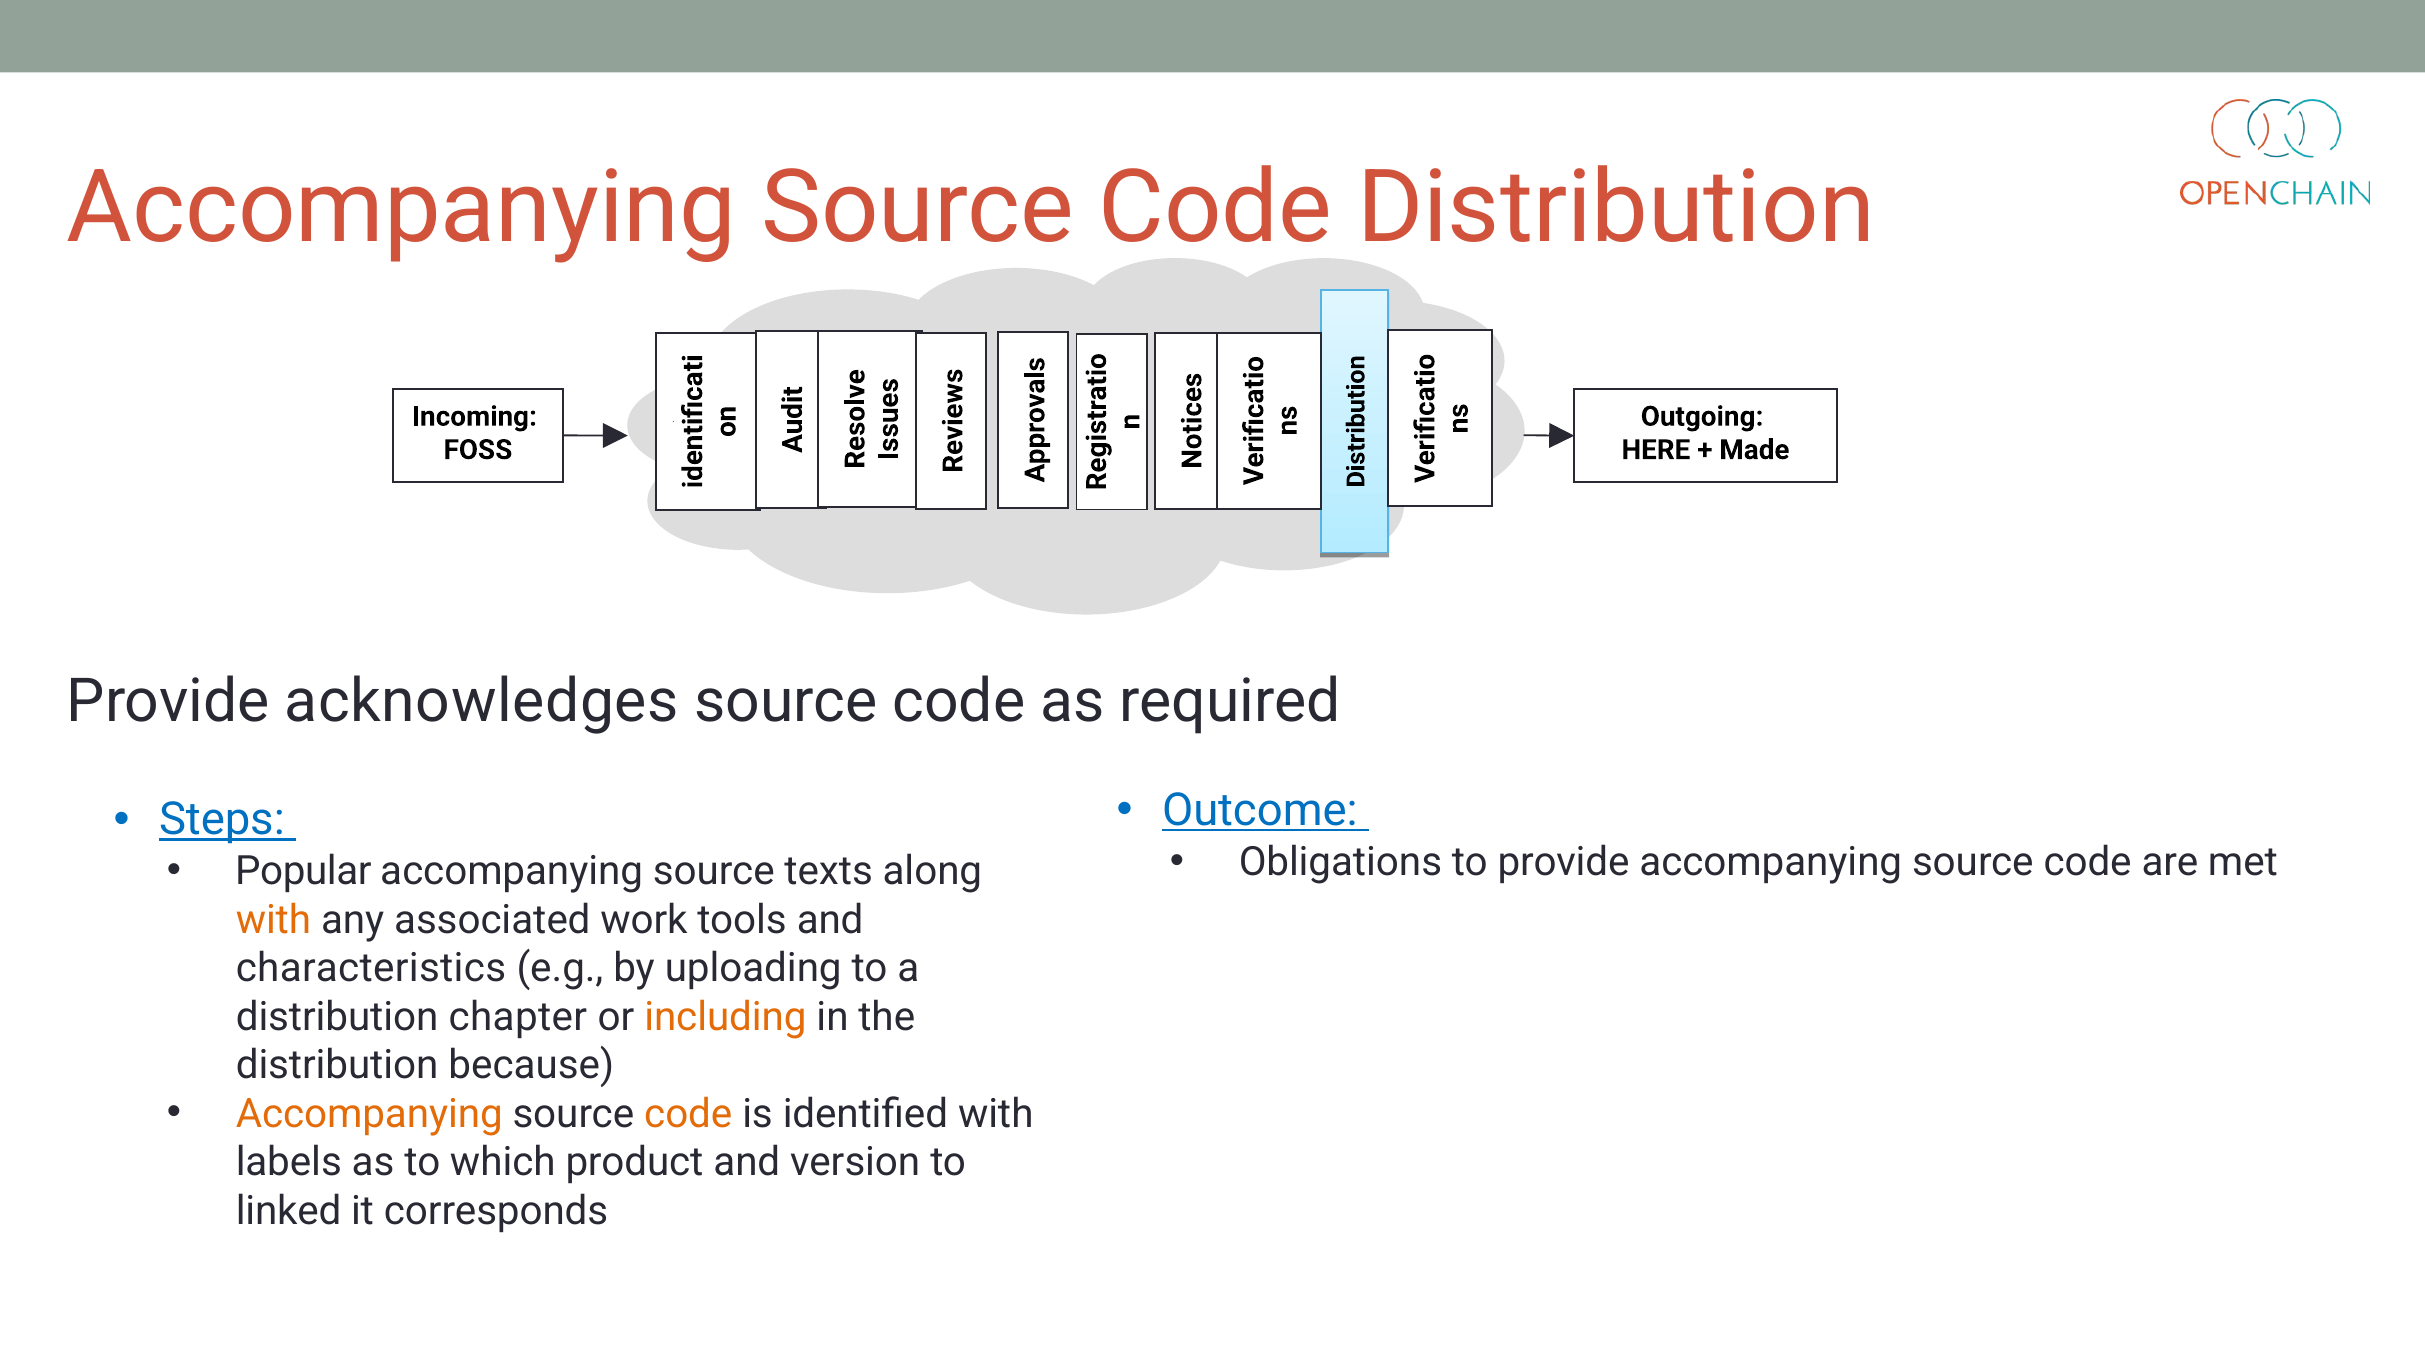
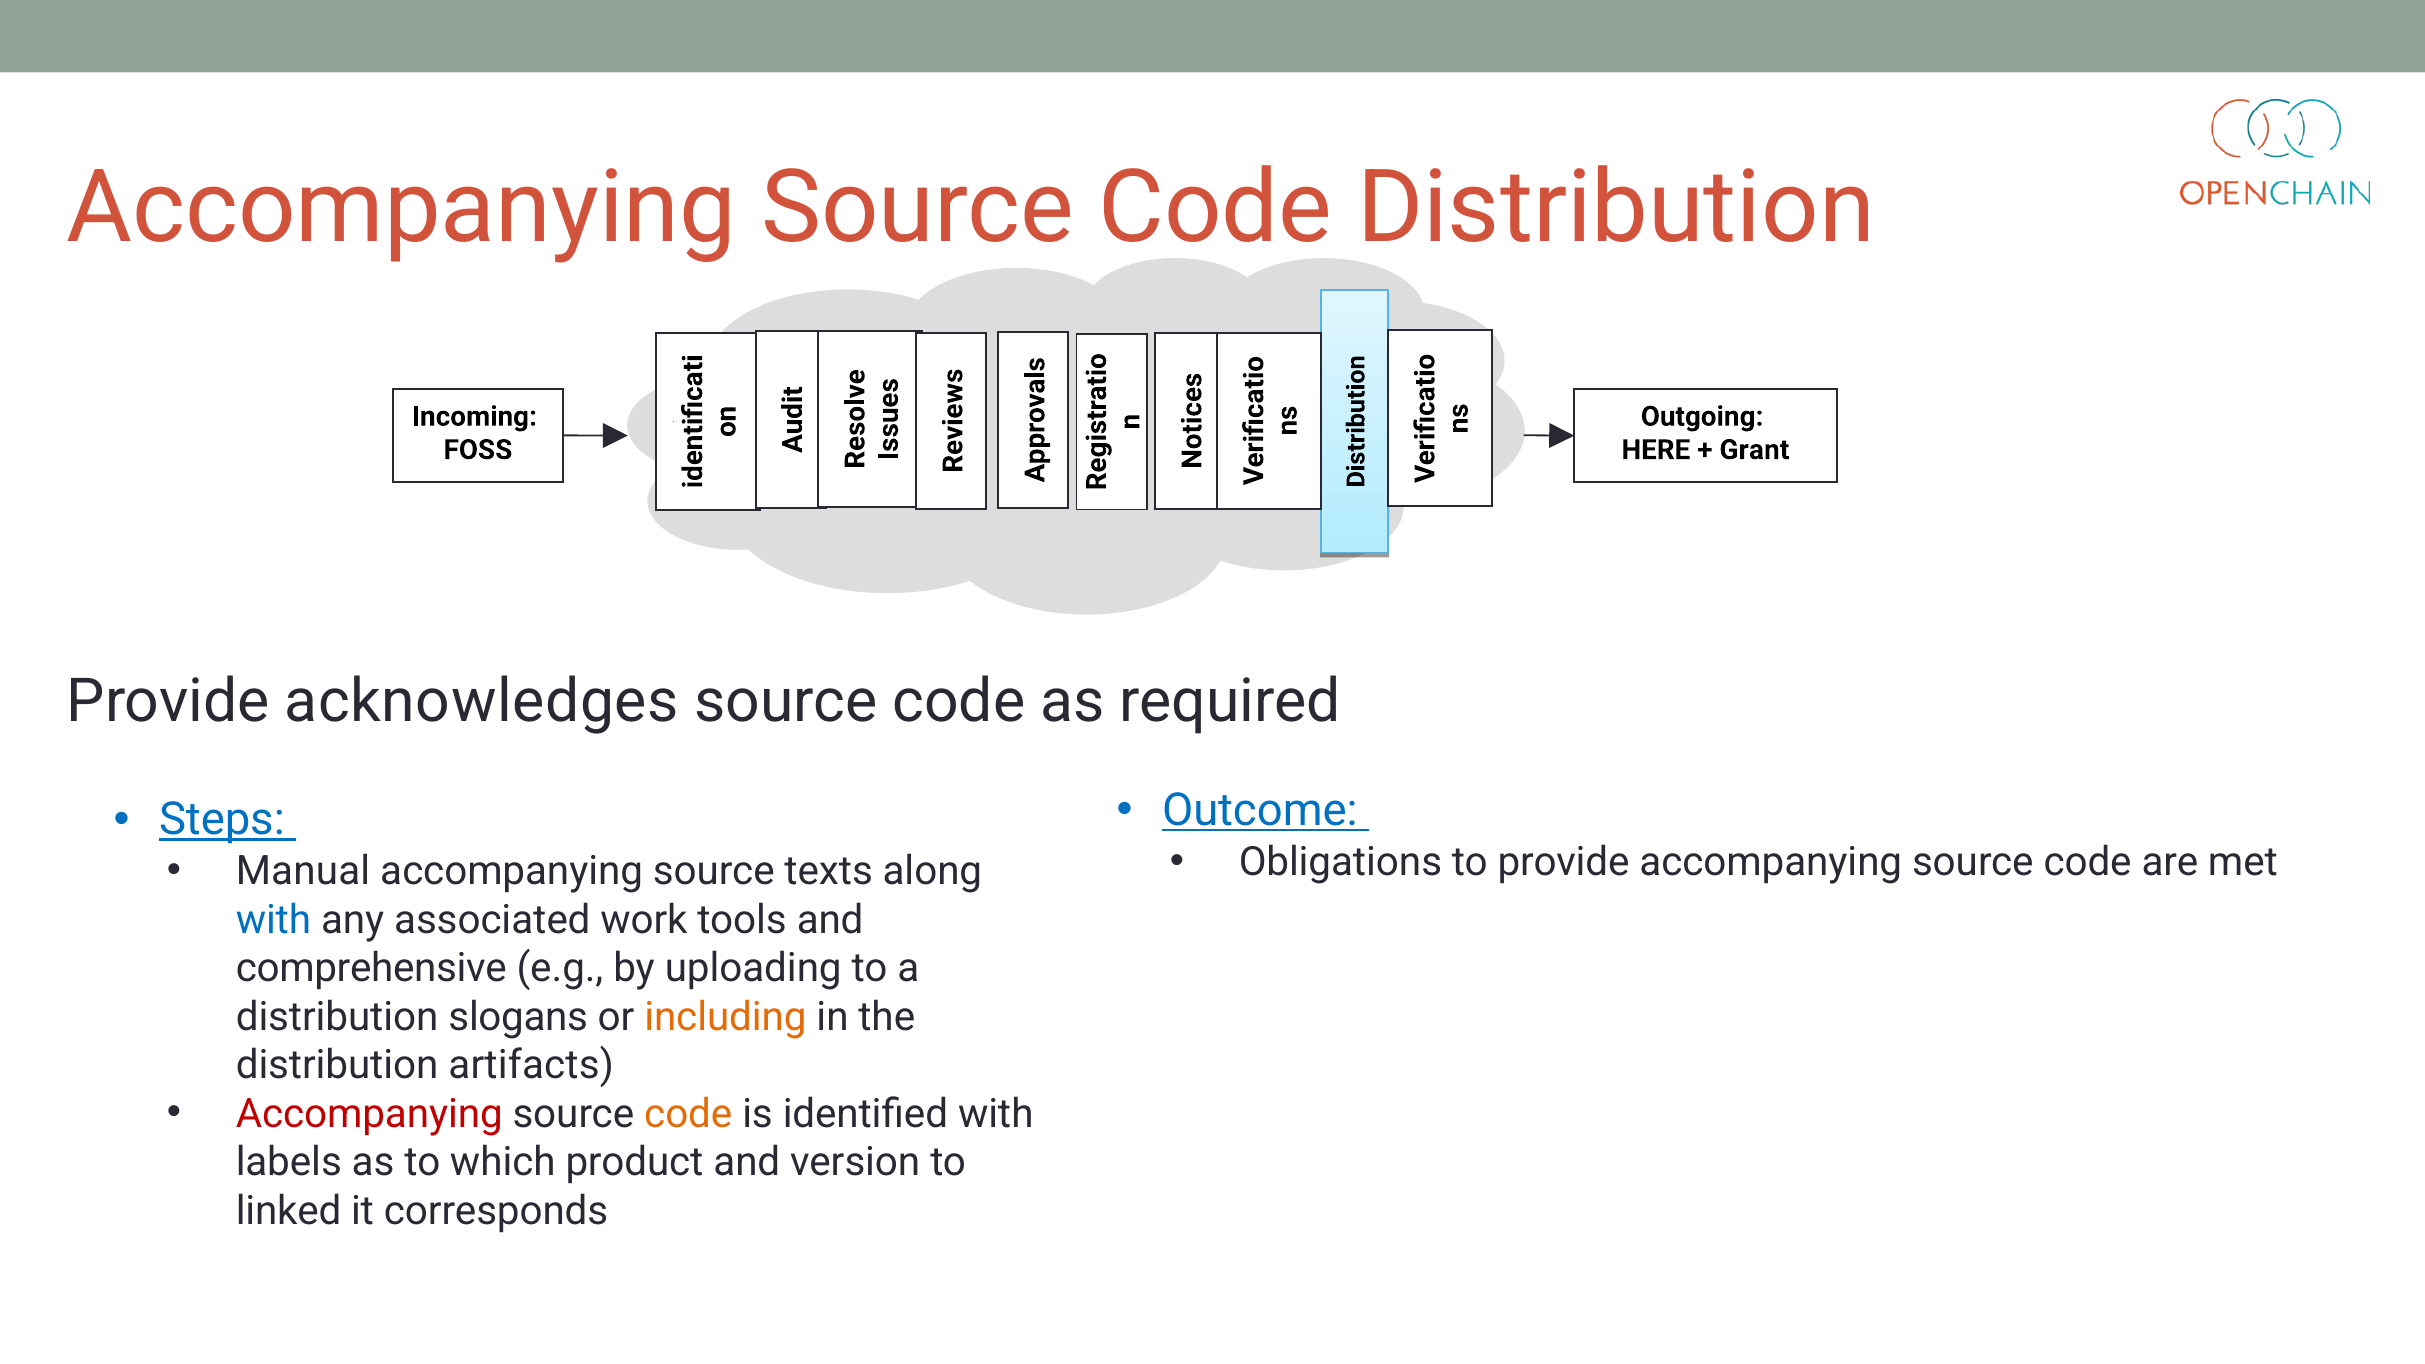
Made: Made -> Grant (1754, 450)
Popular: Popular -> Manual (303, 872)
with colour: orange -> blue (273, 920)
characteristics: characteristics -> comprehensive (371, 969)
chapter: chapter -> slogans (518, 1017)
because: because -> artifacts (531, 1066)
Accompanying colour: orange -> red (369, 1114)
